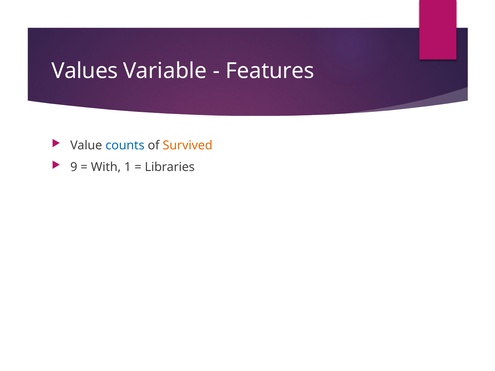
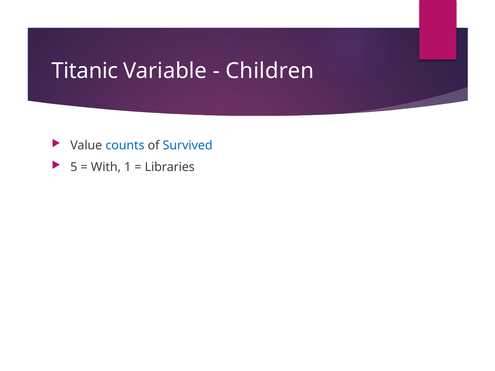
Values: Values -> Titanic (85, 71)
Features: Features -> Children (270, 71)
Survived colour: orange -> blue (188, 146)
9: 9 -> 5 (74, 167)
